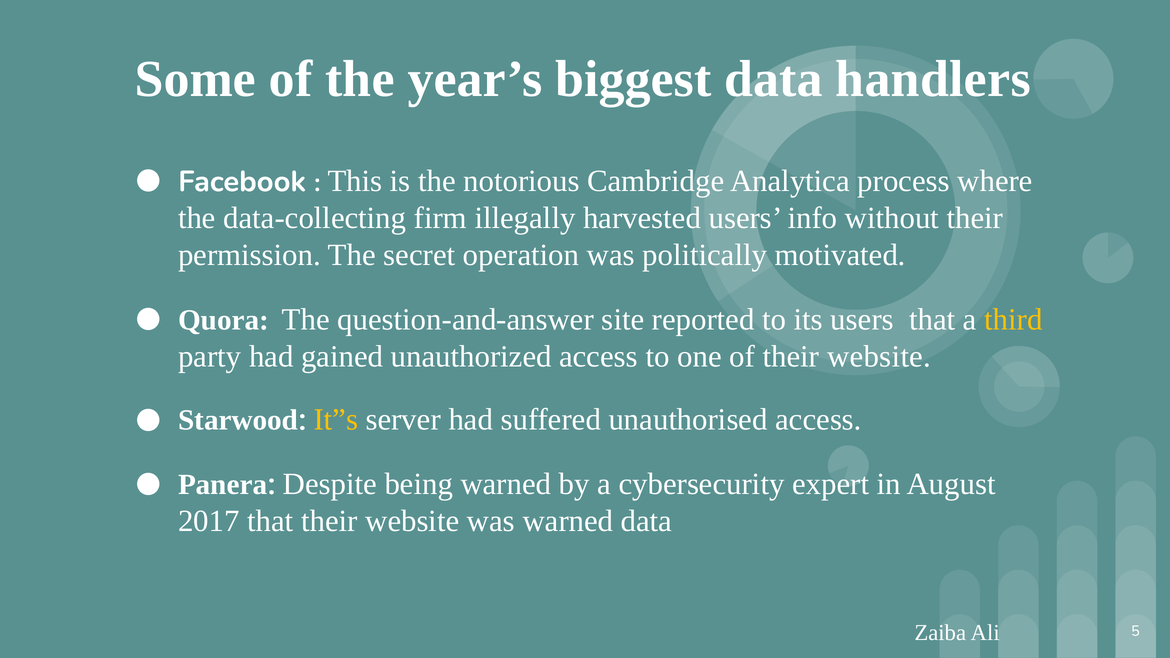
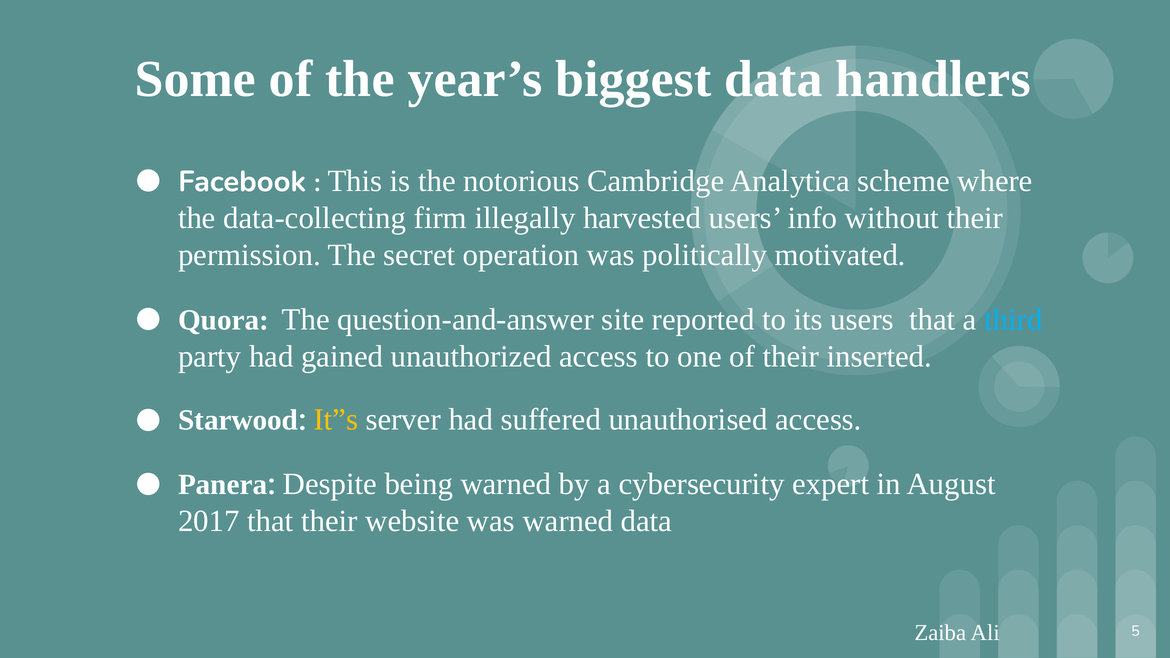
process: process -> scheme (904, 181)
third colour: yellow -> light blue (1013, 319)
of their website: website -> inserted (879, 357)
